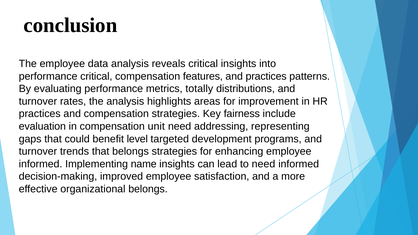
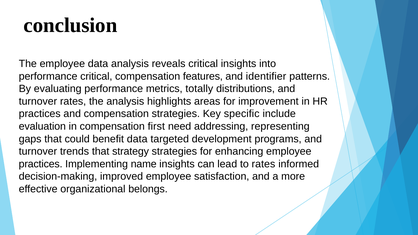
and practices: practices -> identifier (266, 76)
fairness: fairness -> specific (242, 114)
unit: unit -> first (156, 126)
benefit level: level -> data (137, 139)
that belongs: belongs -> strategy (131, 152)
informed: informed -> practices (41, 164)
to need: need -> rates (263, 164)
